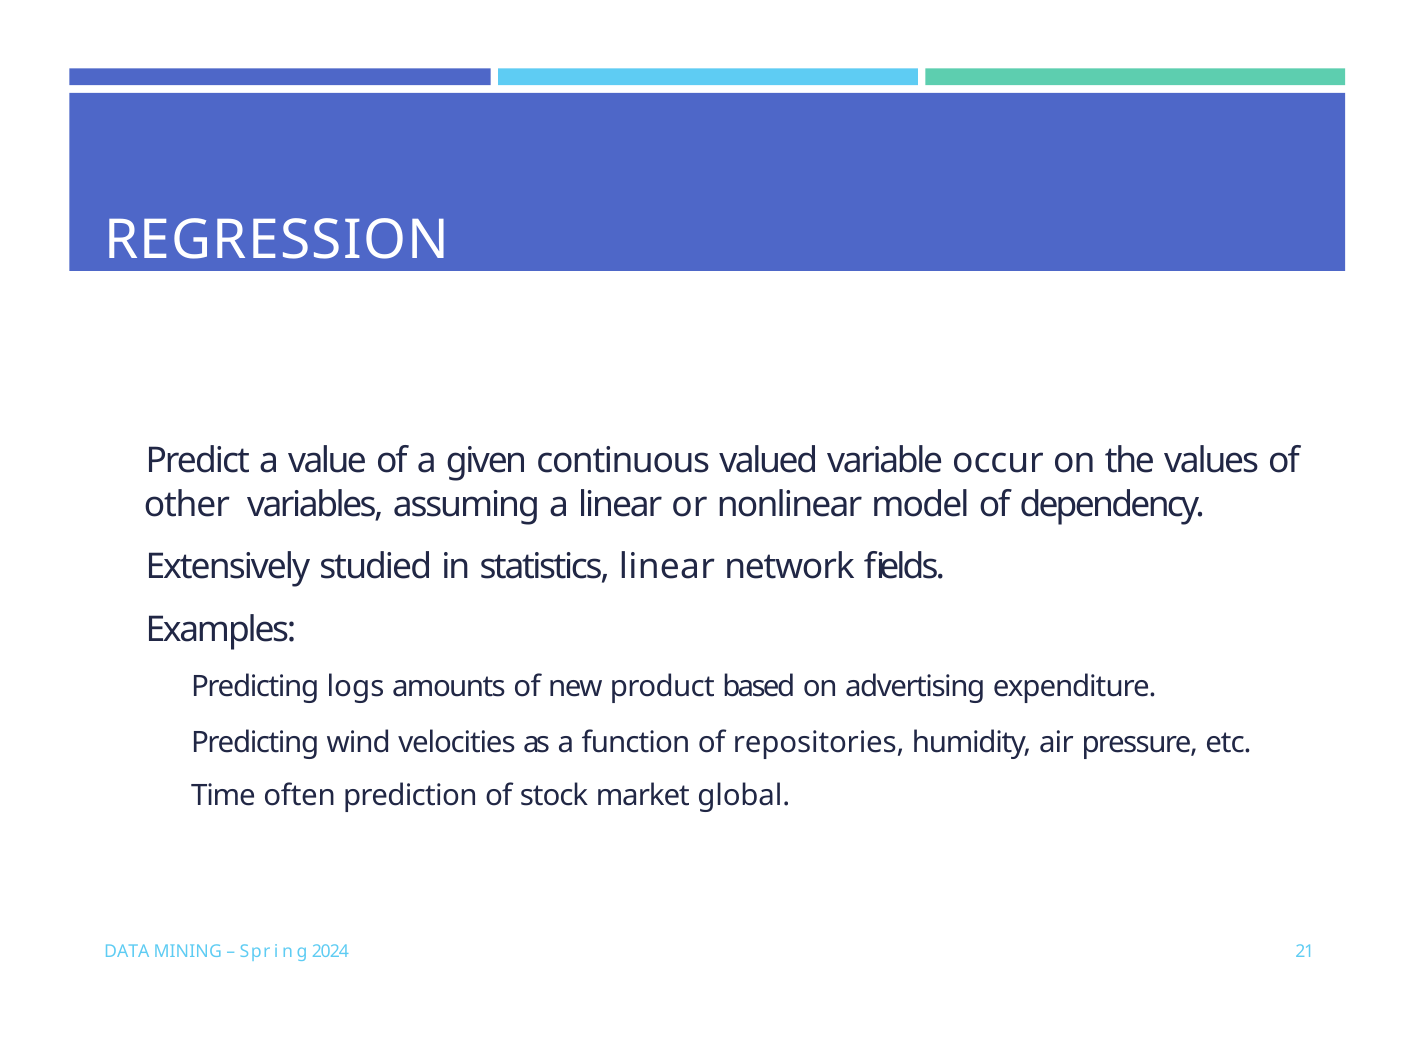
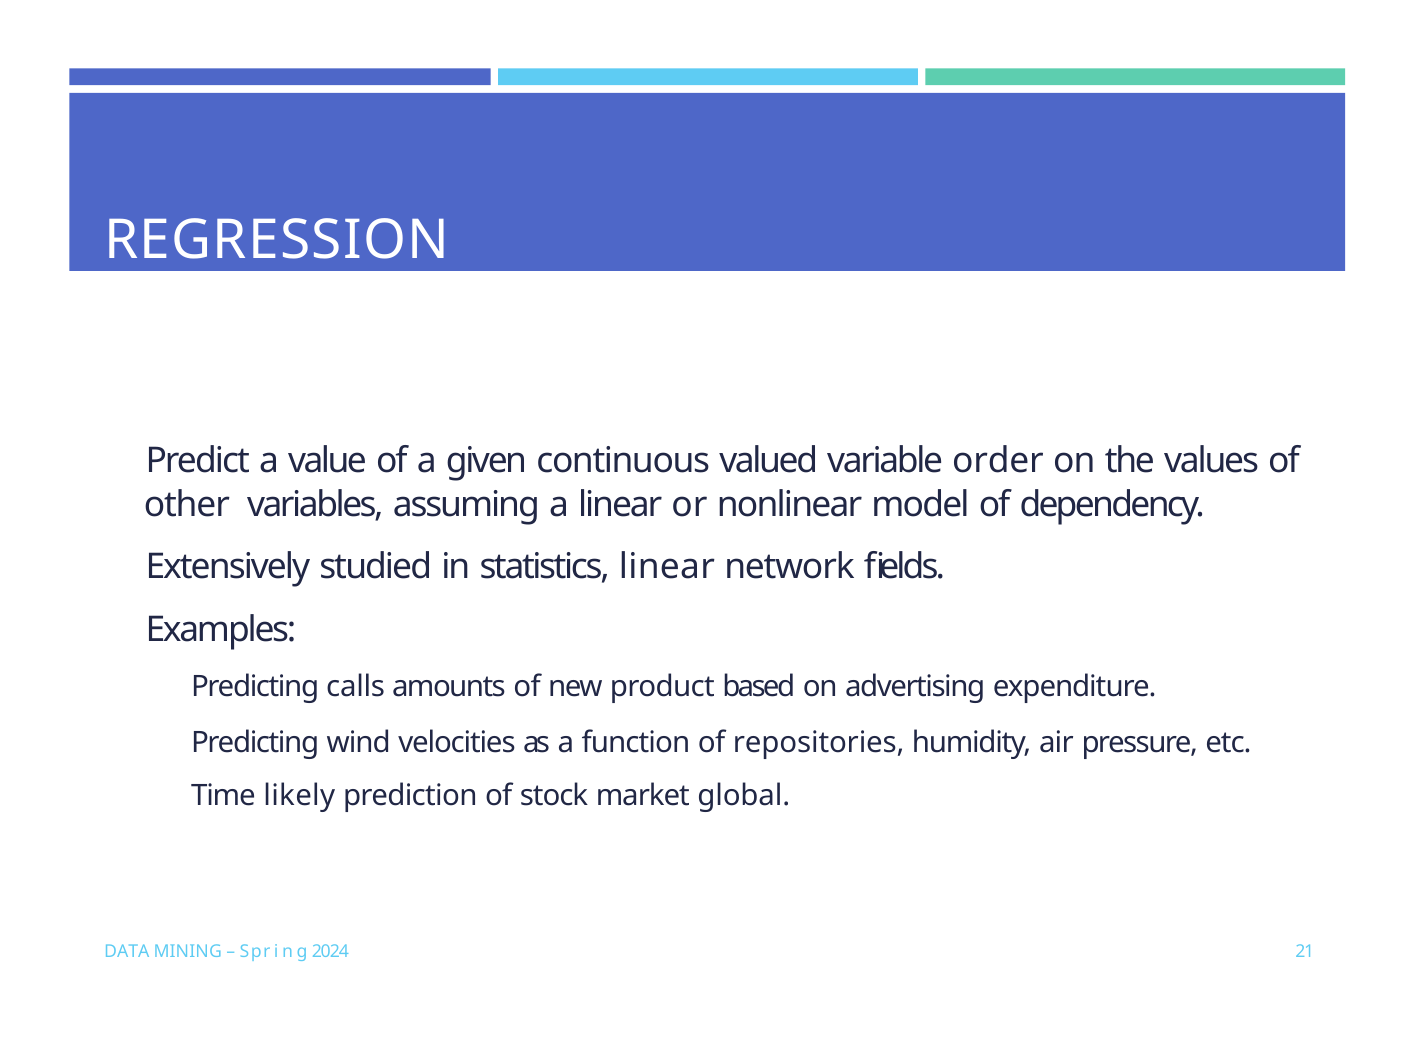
occur: occur -> order (998, 461)
logs: logs -> calls (356, 687)
often: often -> likely (299, 795)
